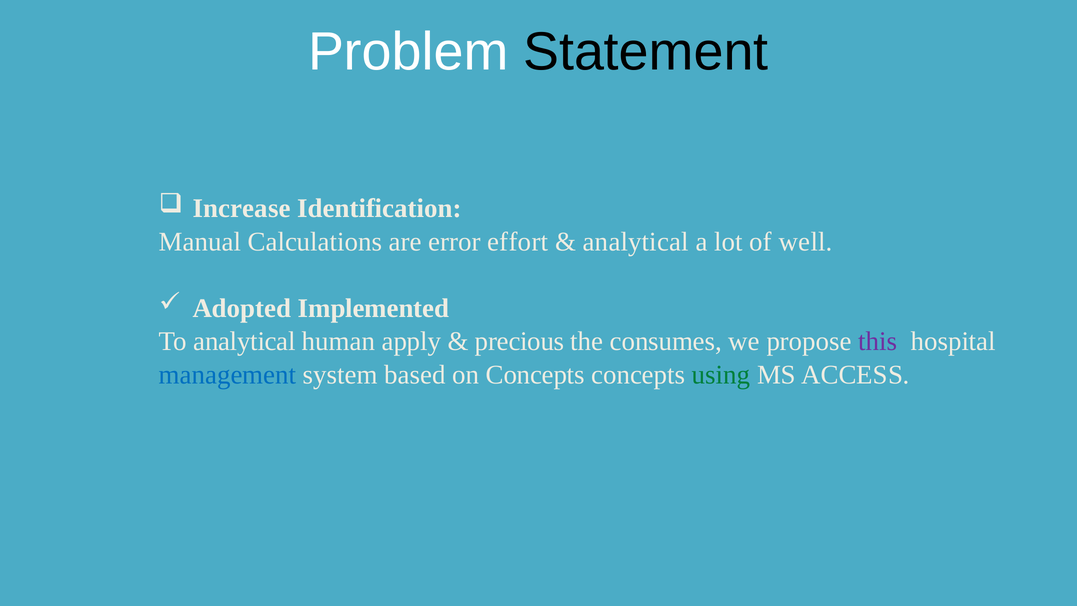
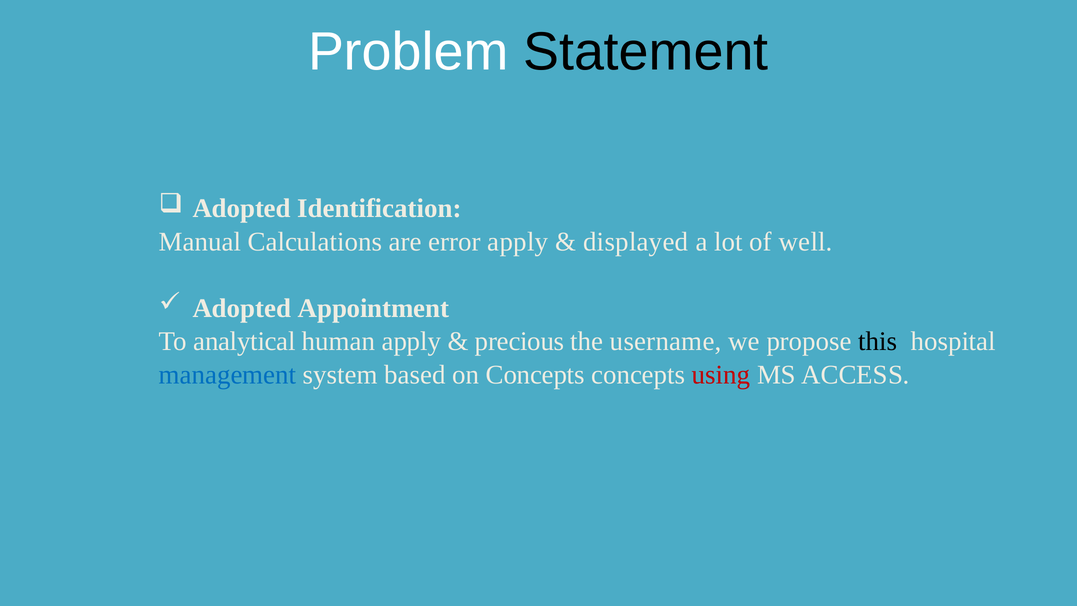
Increase: Increase -> Adopted (242, 208)
error effort: effort -> apply (518, 242)
analytical: analytical -> displayed (636, 242)
Implemented: Implemented -> Appointment (373, 308)
consumes: consumes -> username (666, 341)
this colour: purple -> black (878, 341)
using colour: green -> red (721, 375)
